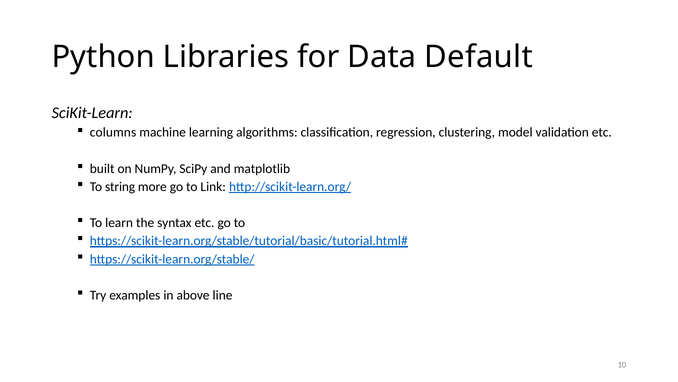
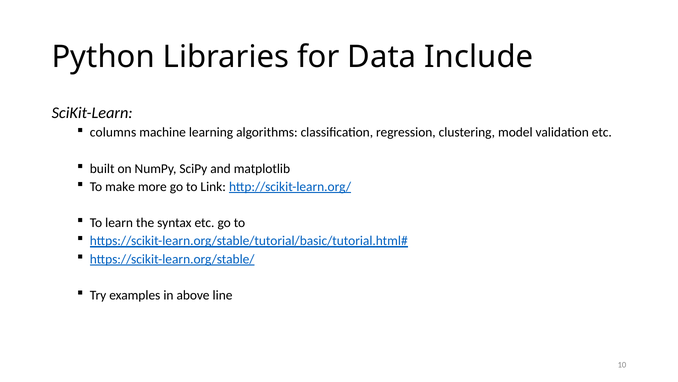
Default: Default -> Include (479, 57)
string: string -> make (120, 186)
